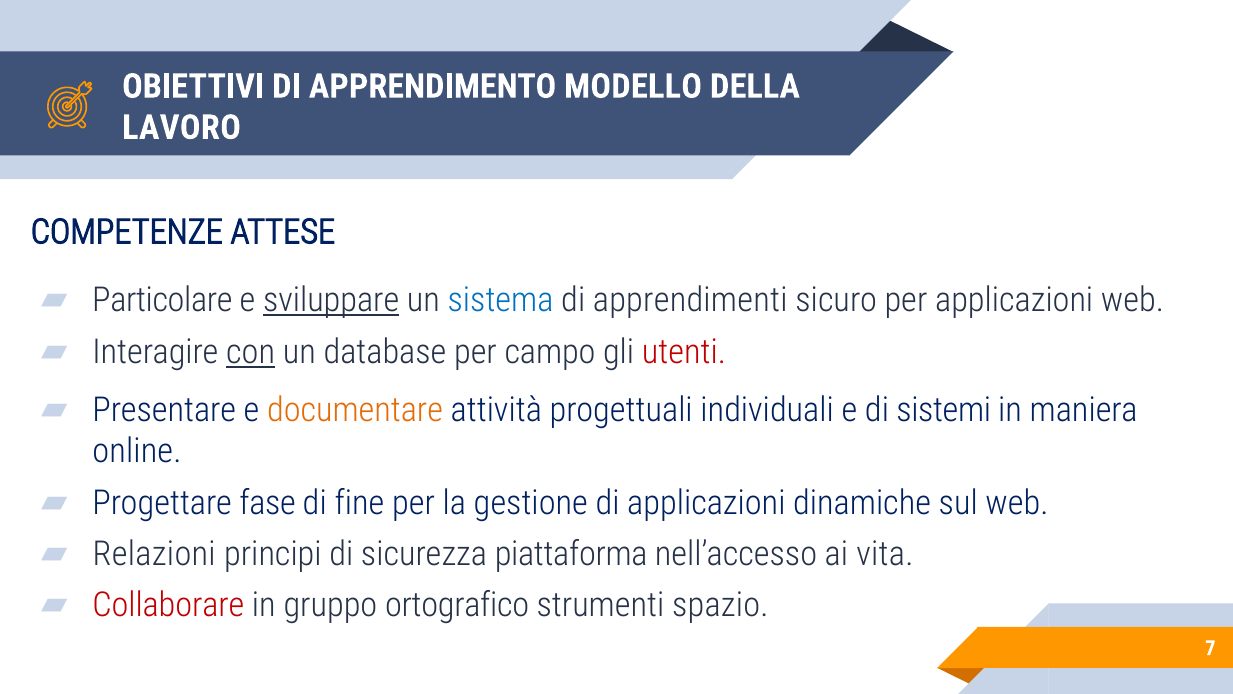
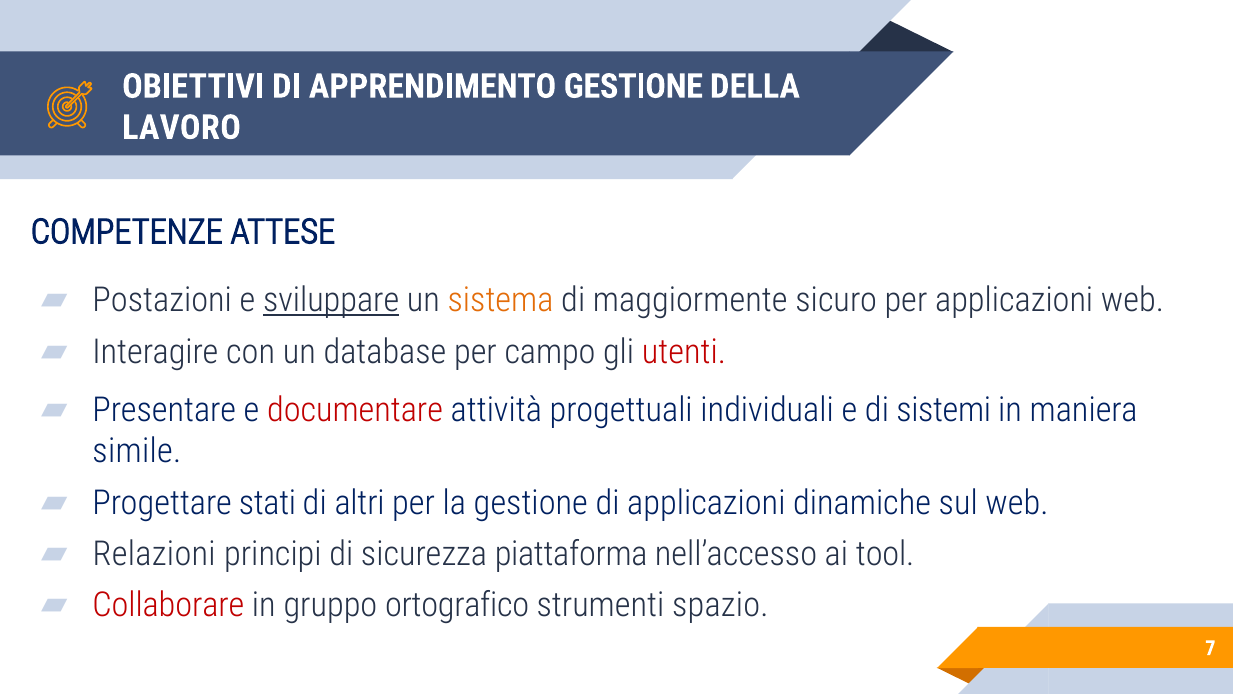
APPRENDIMENTO MODELLO: MODELLO -> GESTIONE (633, 86)
Particolare: Particolare -> Postazioni (162, 300)
sistema colour: blue -> orange (501, 300)
apprendimenti: apprendimenti -> maggiormente (690, 300)
con underline: present -> none (251, 352)
documentare colour: orange -> red (355, 410)
online: online -> simile (137, 451)
fase: fase -> stati (268, 502)
fine: fine -> altri (360, 502)
vita: vita -> tool (885, 554)
